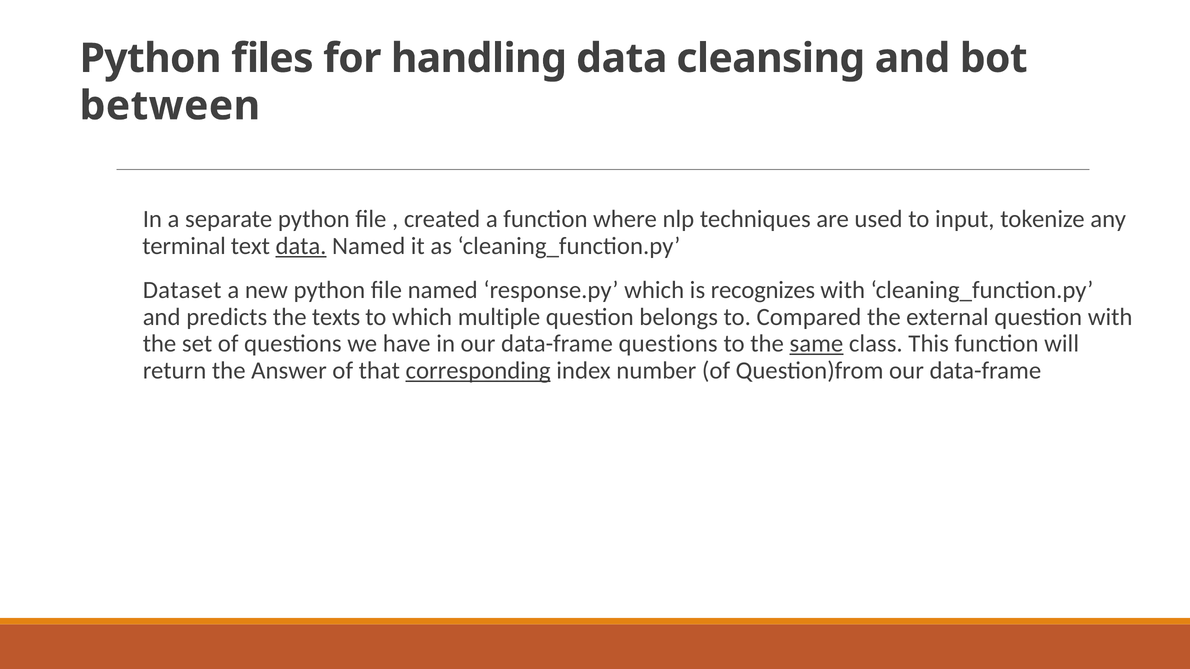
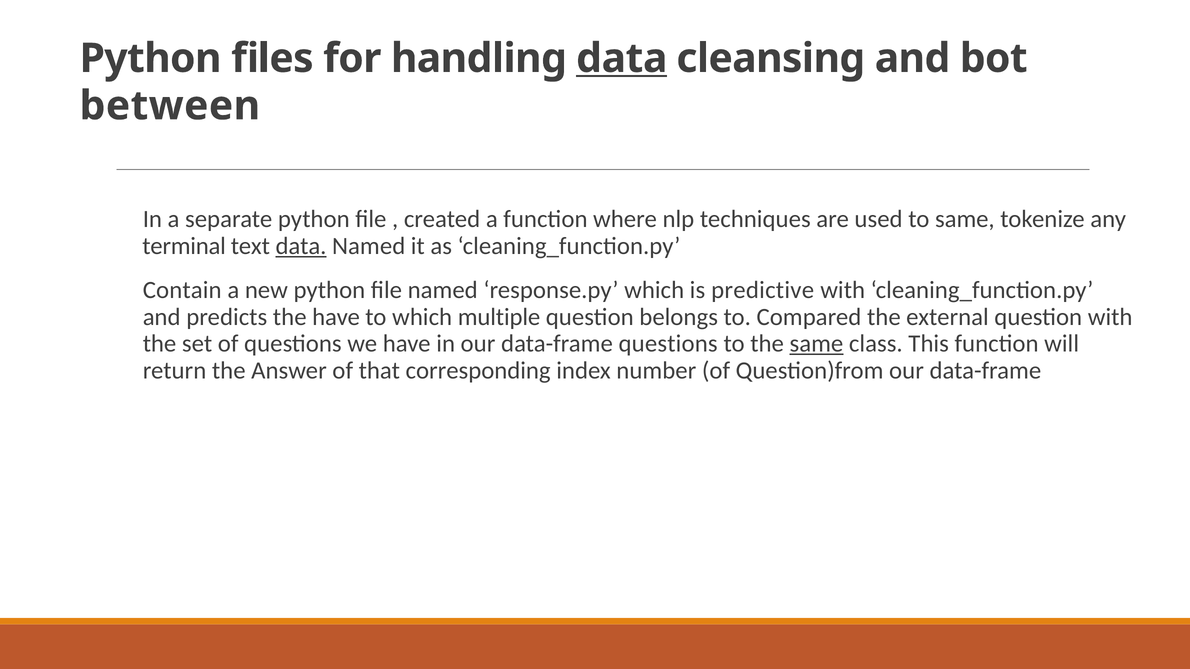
data underline: none -> present (622, 58)
to input: input -> same (965, 219)
Dataset: Dataset -> Contain (182, 290)
recognizes: recognizes -> predictive (763, 290)
the texts: texts -> have (336, 317)
corresponding underline: present -> none (478, 371)
